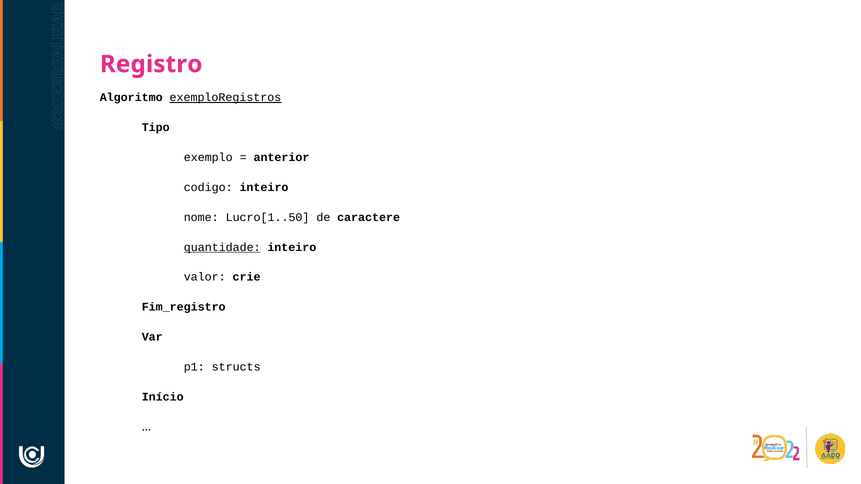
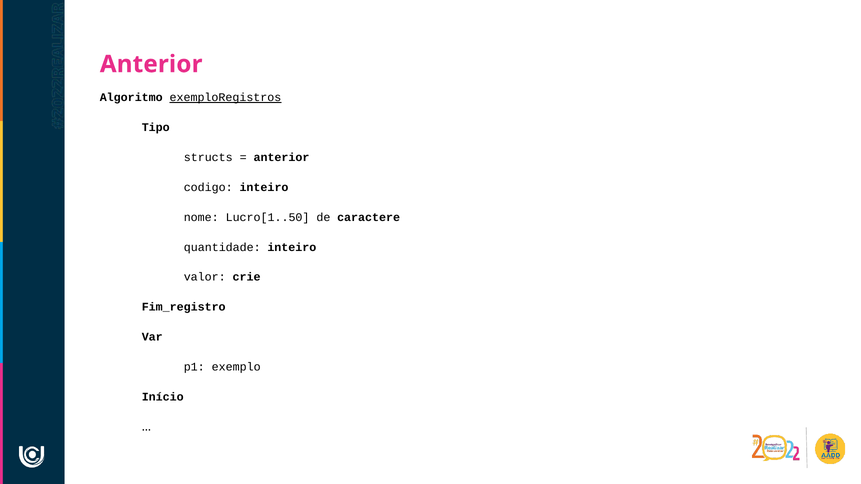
Registro: Registro -> Anterior (151, 64)
exemplo: exemplo -> structs (208, 157)
quantidade underline: present -> none (222, 247)
structs: structs -> exemplo (236, 367)
